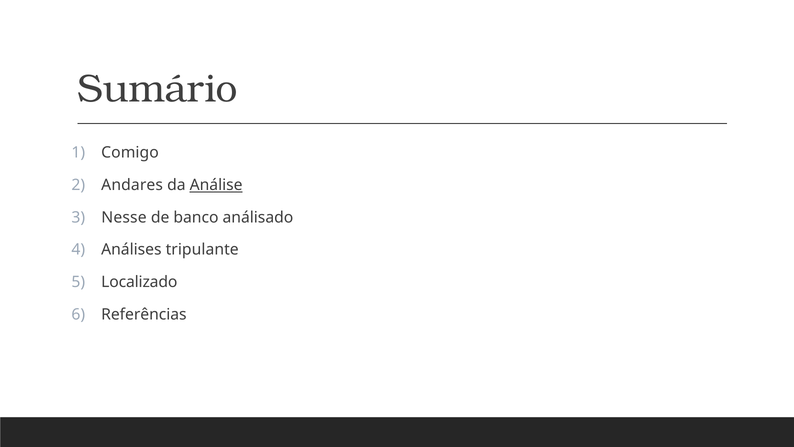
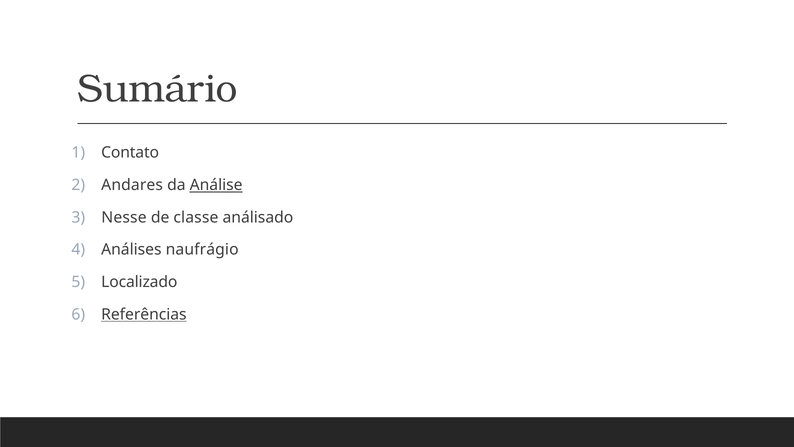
Comigo: Comigo -> Contato (130, 153)
banco: banco -> classe (196, 217)
tripulante: tripulante -> naufrágio (202, 250)
Referências underline: none -> present (144, 314)
